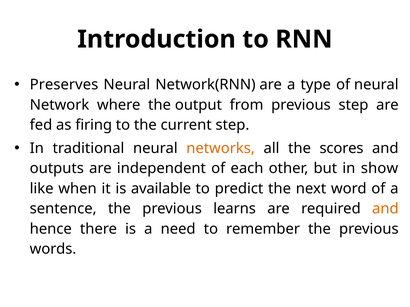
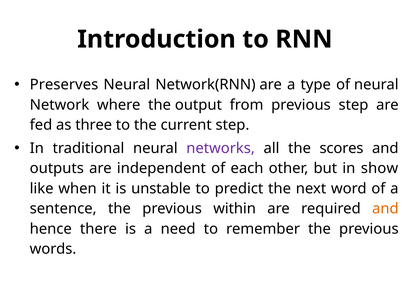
firing: firing -> three (94, 125)
networks colour: orange -> purple (221, 148)
available: available -> unstable (161, 189)
learns: learns -> within (235, 209)
